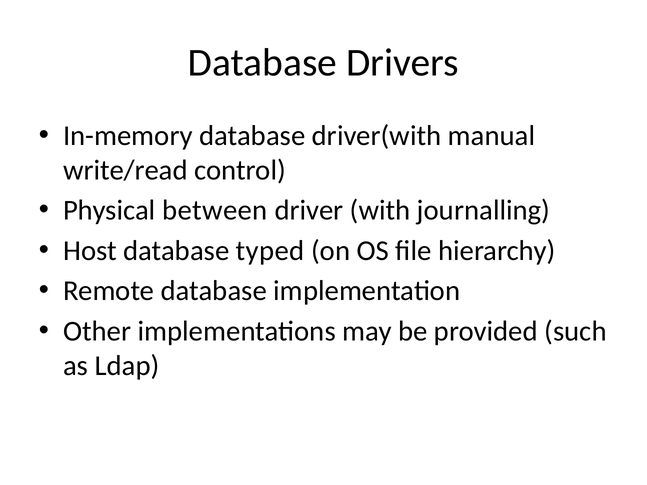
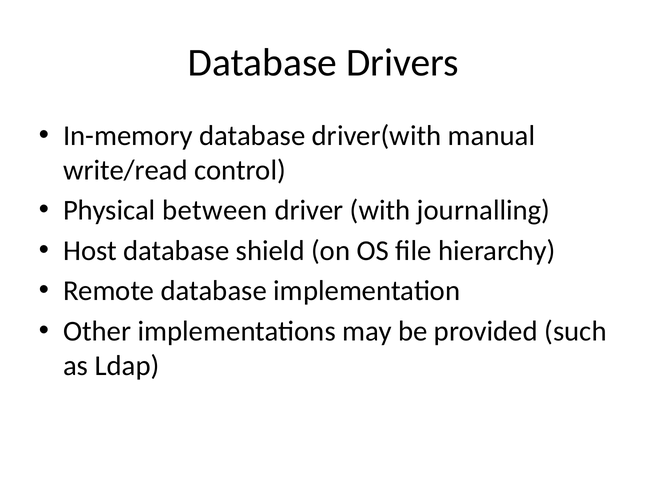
typed: typed -> shield (270, 251)
